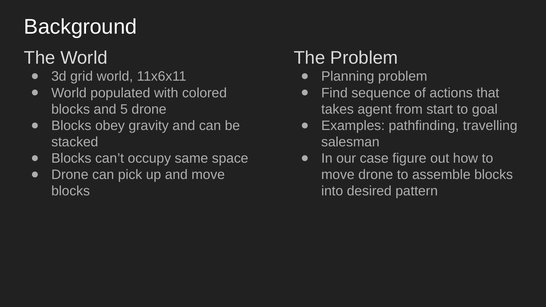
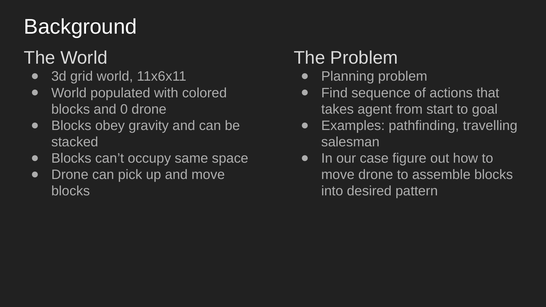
5: 5 -> 0 (124, 109)
